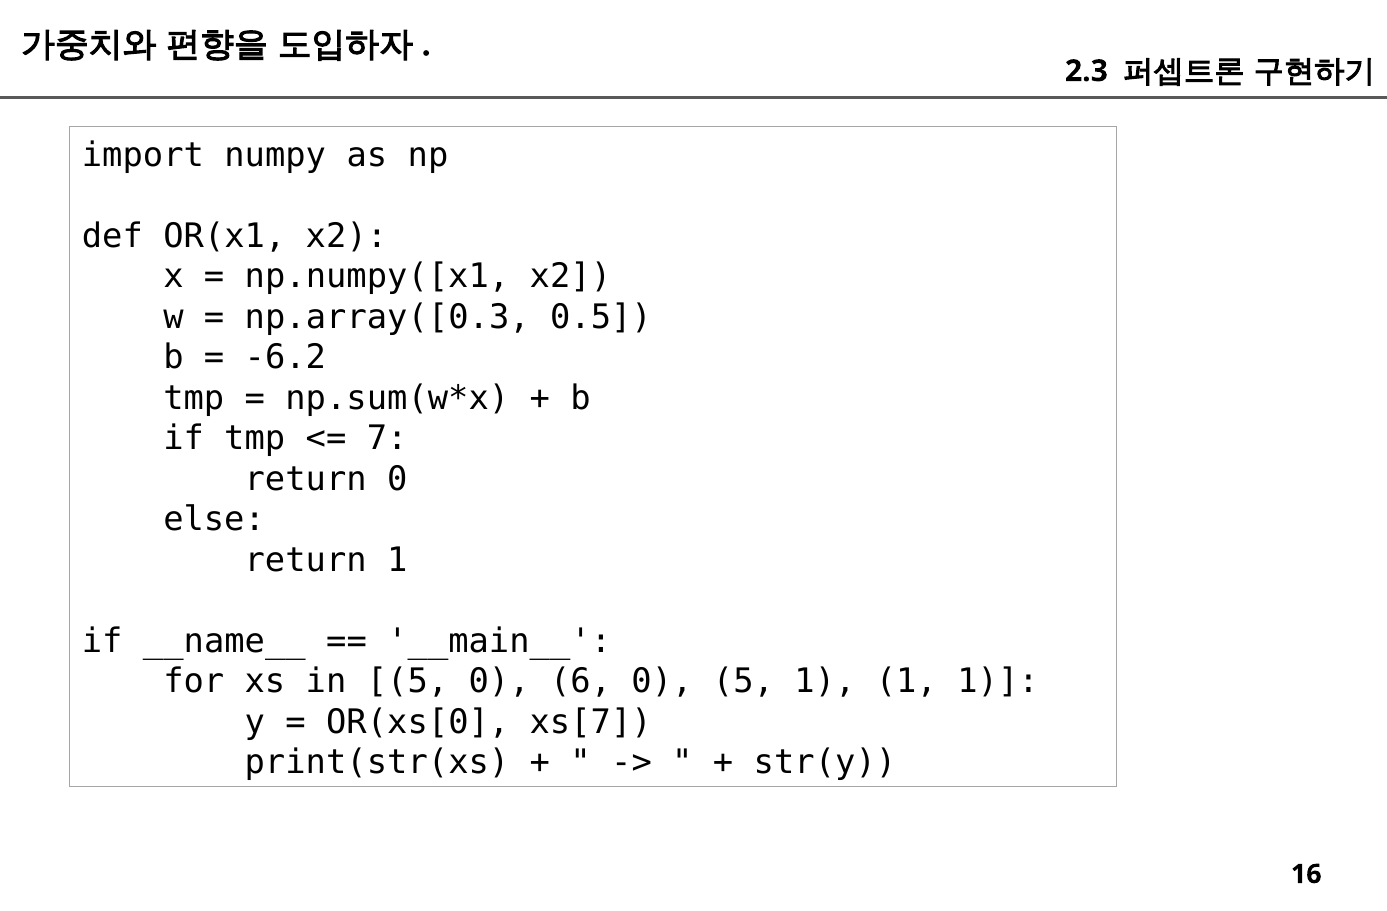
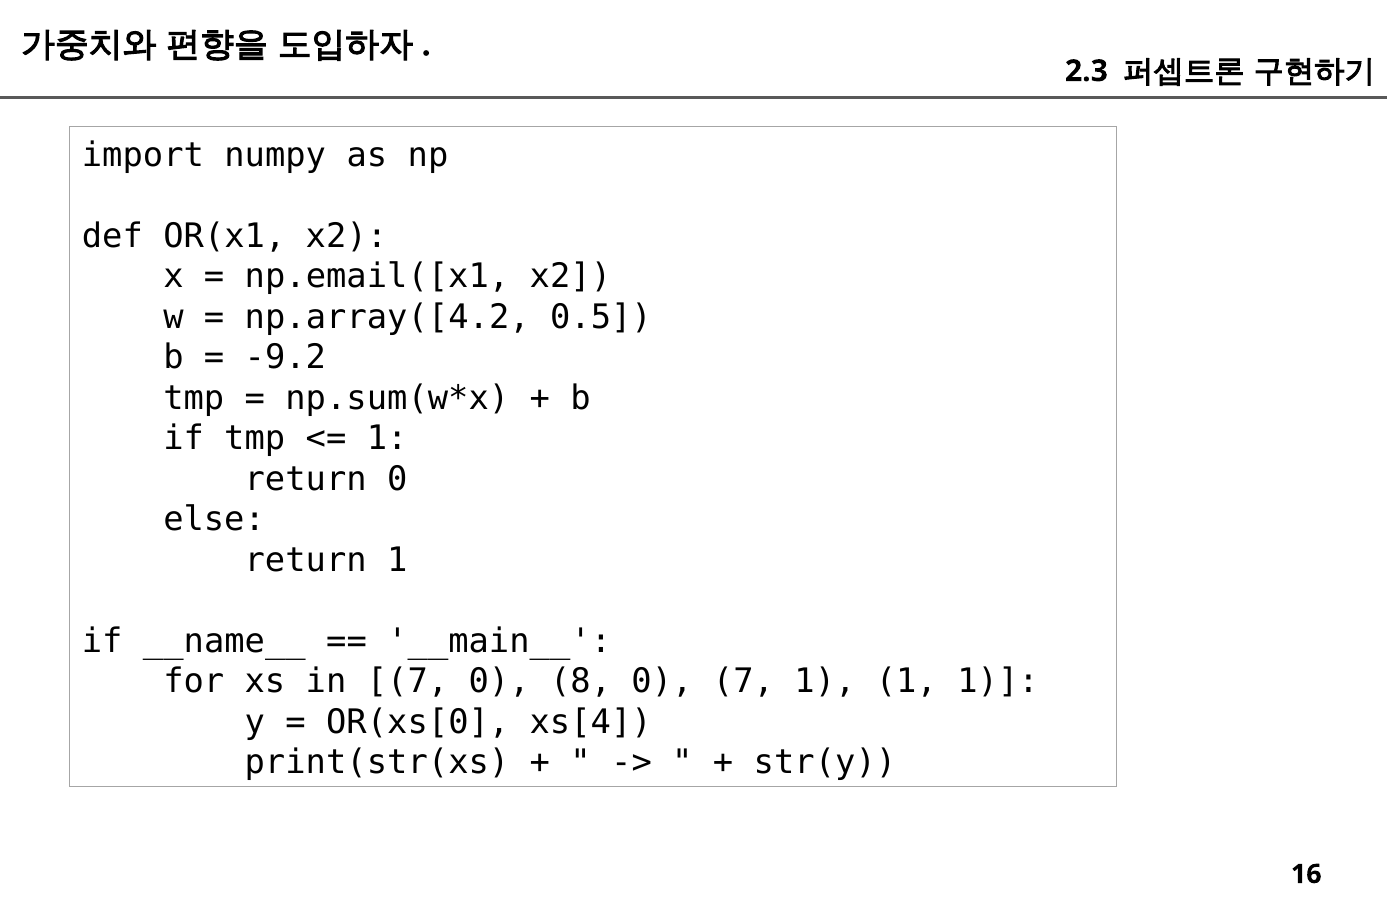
np.numpy([x1: np.numpy([x1 -> np.email([x1 (377, 277)
np.array([0.3: np.array([0.3 -> np.array([4.2 (387, 317)
-6.2: -6.2 -> -9.2 (285, 358)
7: 7 -> 1 (387, 439)
in 5: 5 -> 7 (408, 682)
6: 6 -> 8 (581, 682)
0 5: 5 -> 7 (743, 682)
xs[7: xs[7 -> xs[4 (591, 722)
